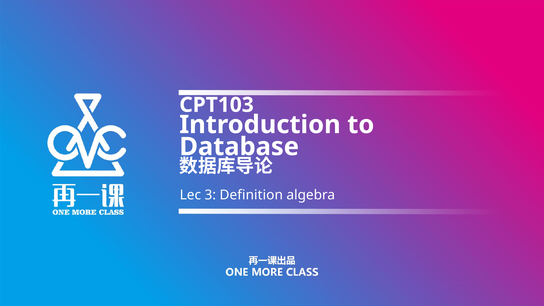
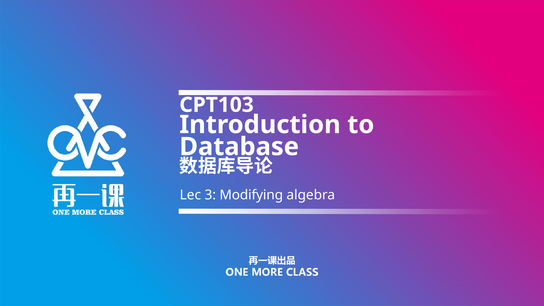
Definition: Definition -> Modifying (251, 195)
